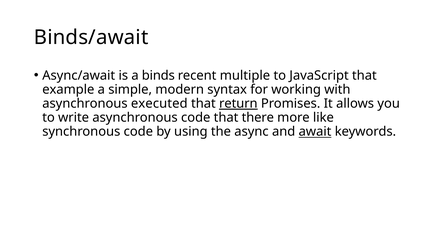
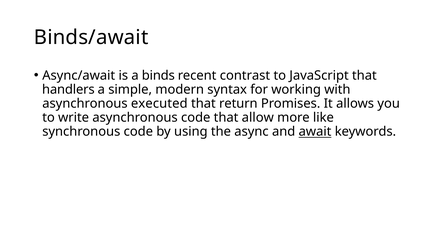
multiple: multiple -> contrast (245, 75)
example: example -> handlers (68, 89)
return underline: present -> none (238, 103)
there: there -> allow (258, 117)
